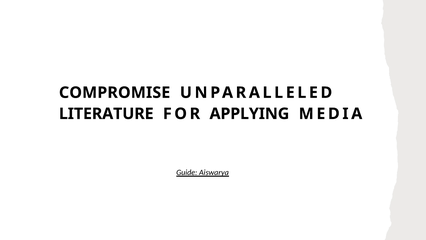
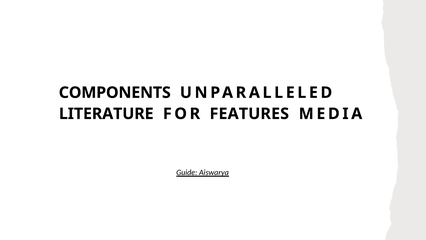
COMPROMISE: COMPROMISE -> COMPONENTS (115, 92)
APPLYING: APPLYING -> FEATURES (249, 114)
